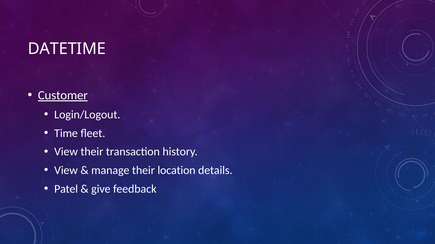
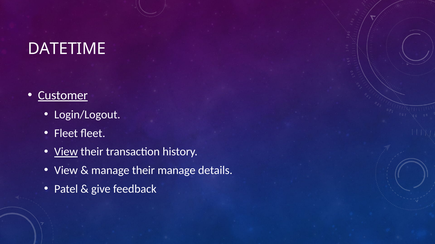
Time: Time -> Fleet (66, 134)
View underline: none -> present (66, 152)
their location: location -> manage (176, 171)
